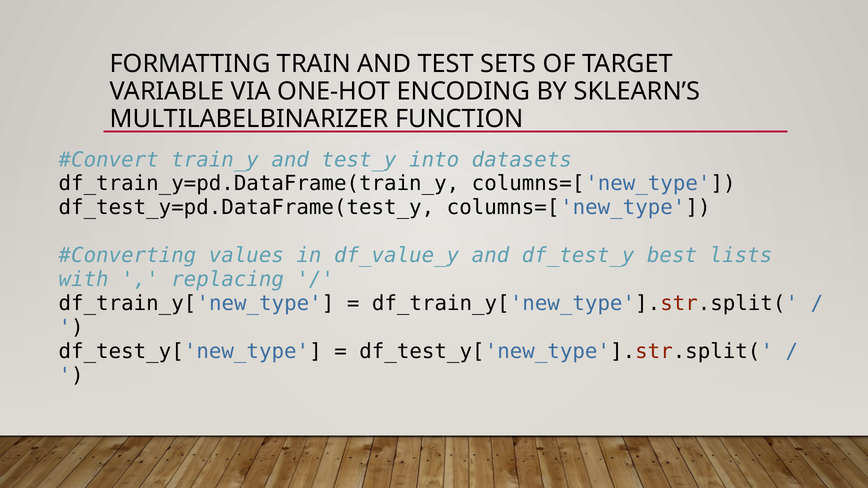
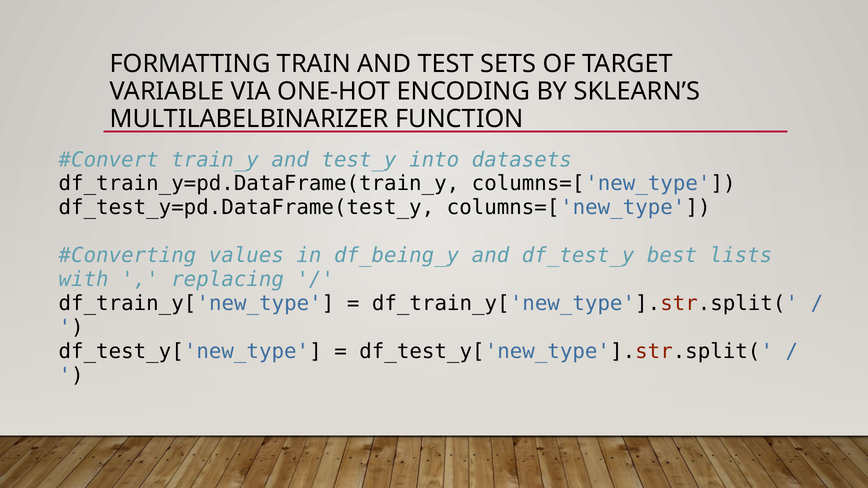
df_value_y: df_value_y -> df_being_y (397, 256)
